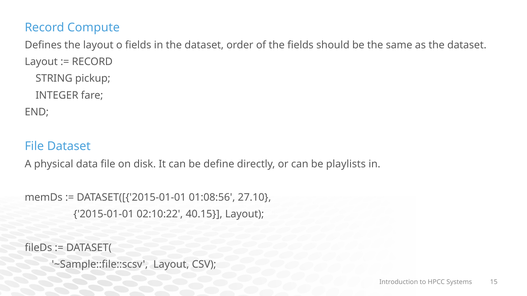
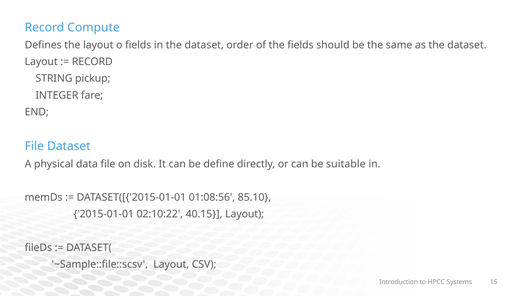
playlists: playlists -> suitable (346, 164)
27.10: 27.10 -> 85.10 (254, 198)
